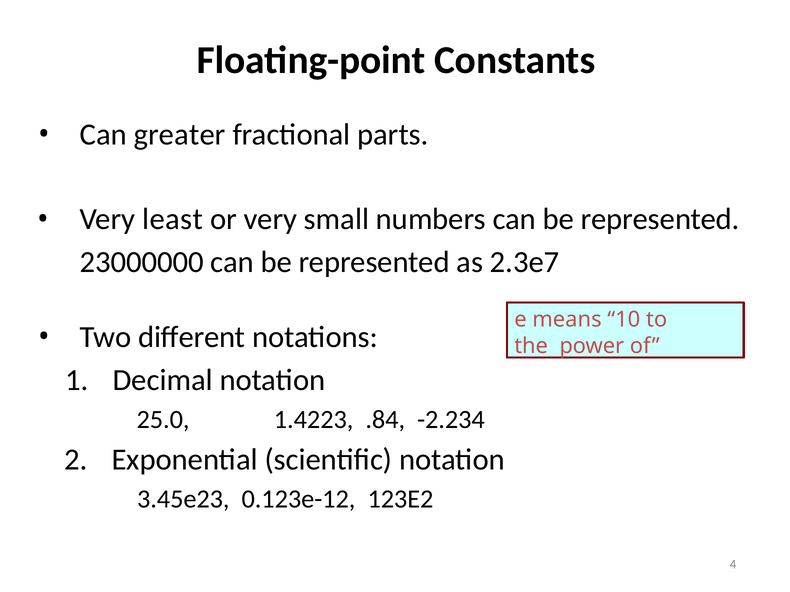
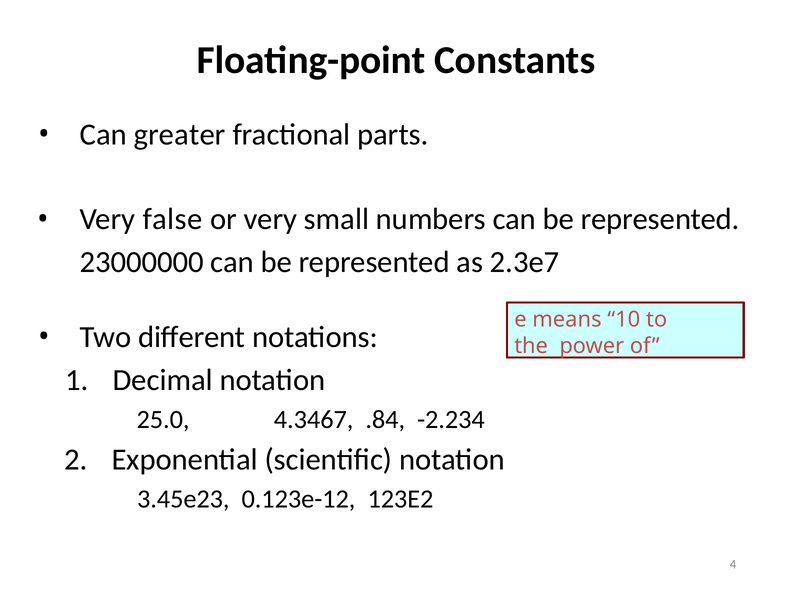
least: least -> false (173, 220)
1.4223: 1.4223 -> 4.3467 (314, 420)
